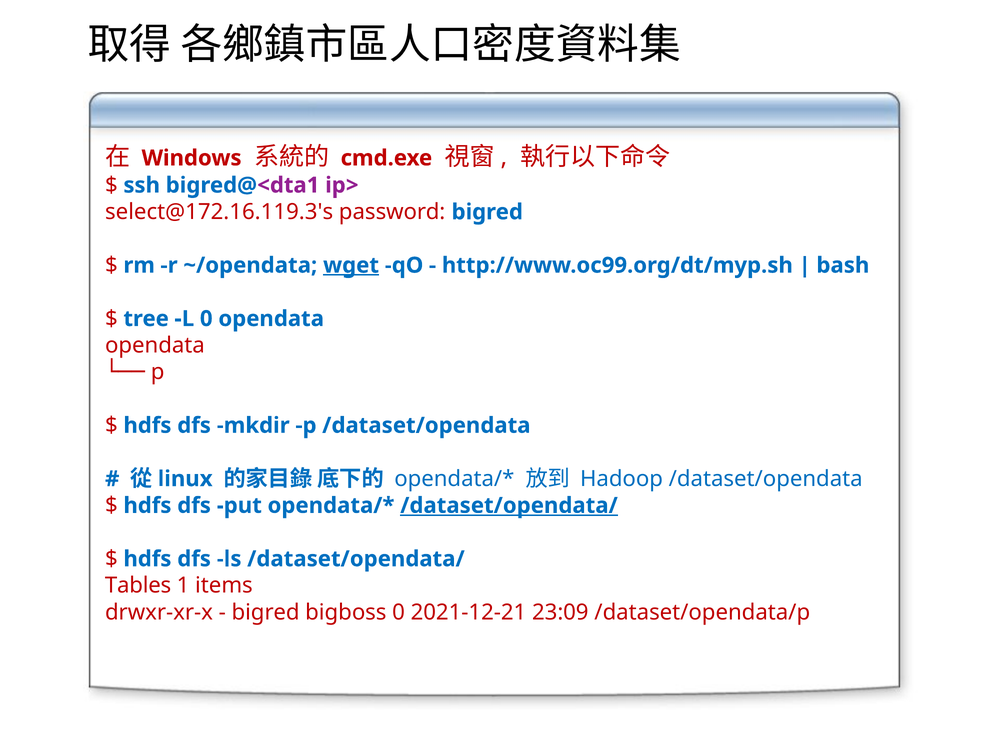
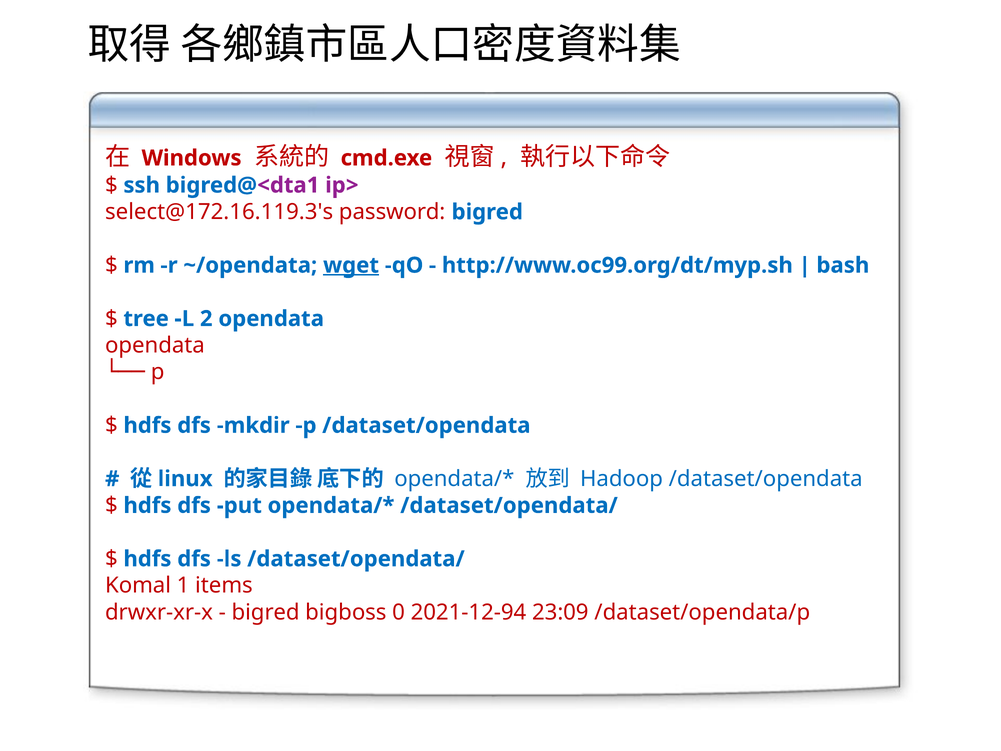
L 0: 0 -> 2 (206, 319)
/dataset/opendata/ underline: present -> none (509, 505)
Tables: Tables -> Komal (138, 585)
2021-12-21: 2021-12-21 -> 2021-12-94 (468, 612)
